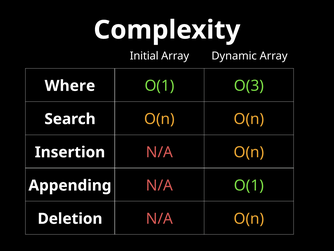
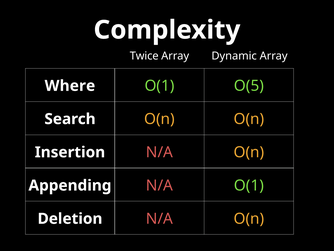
Initial: Initial -> Twice (144, 56)
O(3: O(3 -> O(5 (249, 86)
